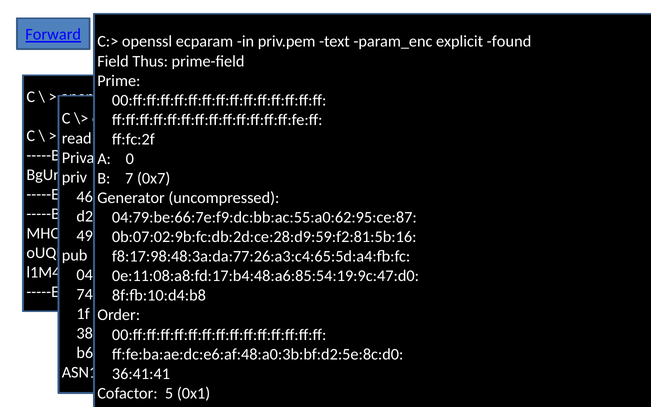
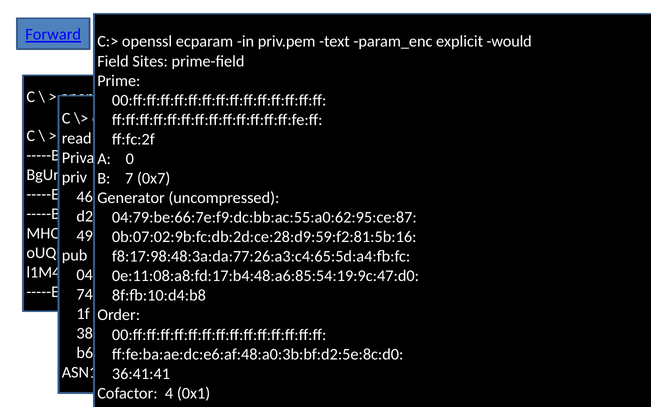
found: found -> would (509, 42)
Thus: Thus -> Sites (150, 61)
5: 5 -> 4 (169, 393)
